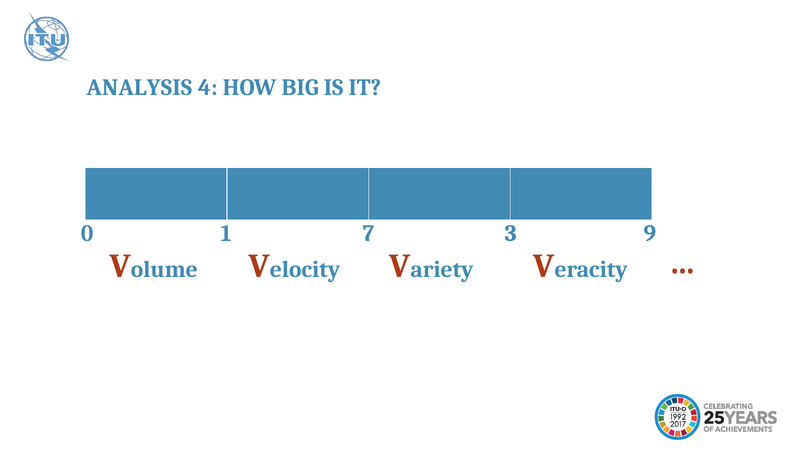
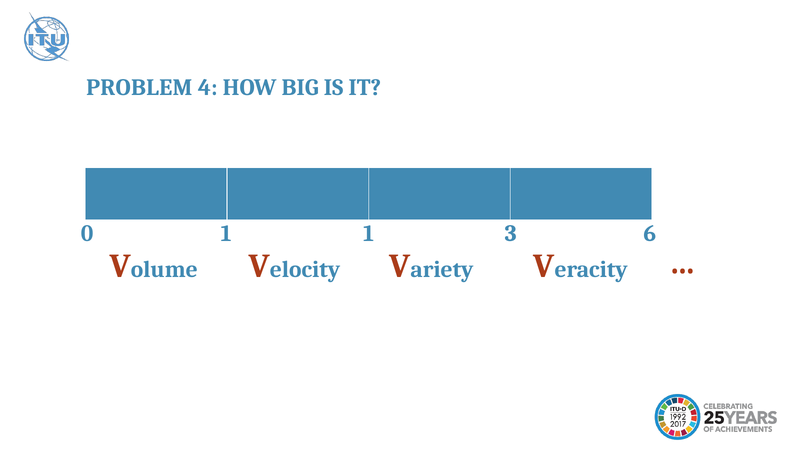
ANALYSIS: ANALYSIS -> PROBLEM (139, 88)
1 7: 7 -> 1 (369, 234)
9: 9 -> 6 (650, 234)
